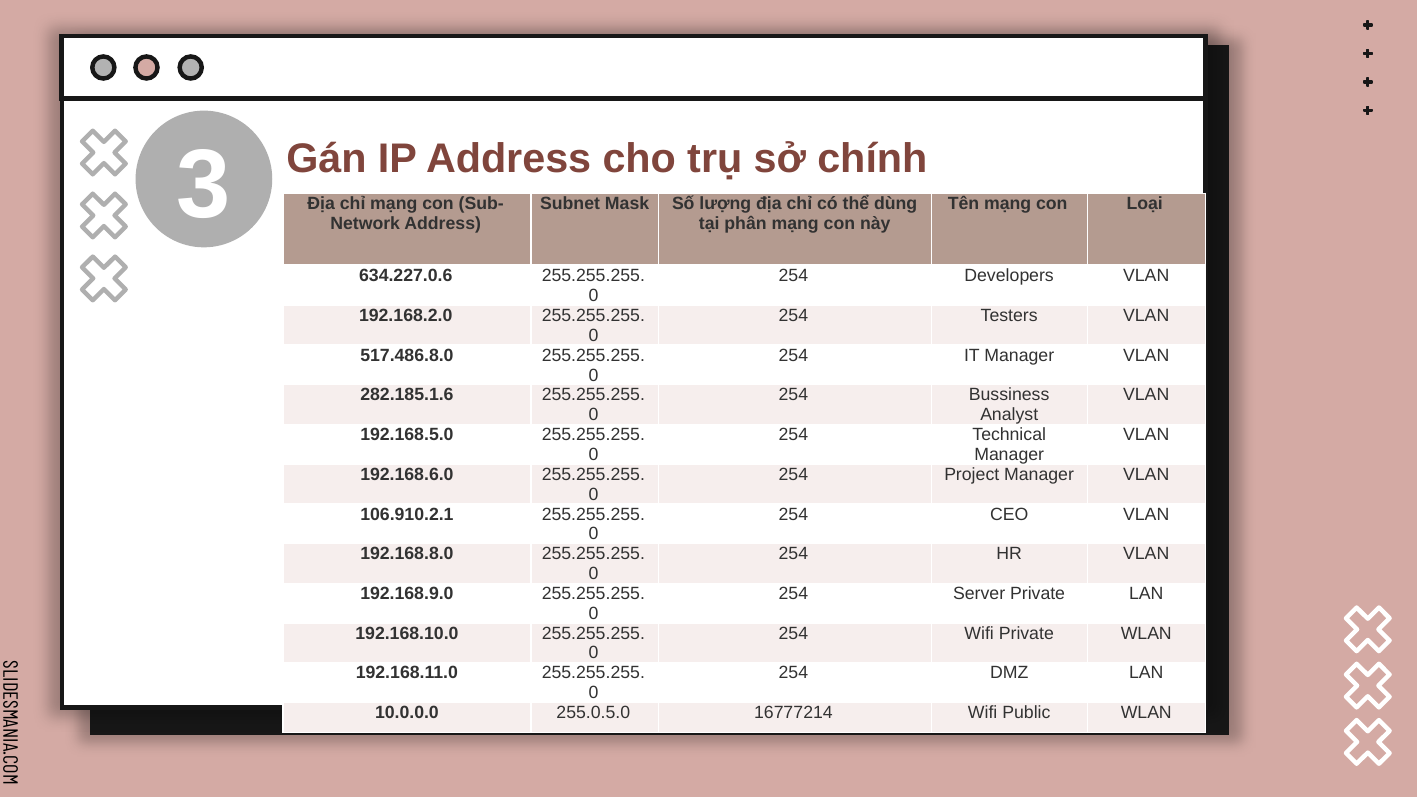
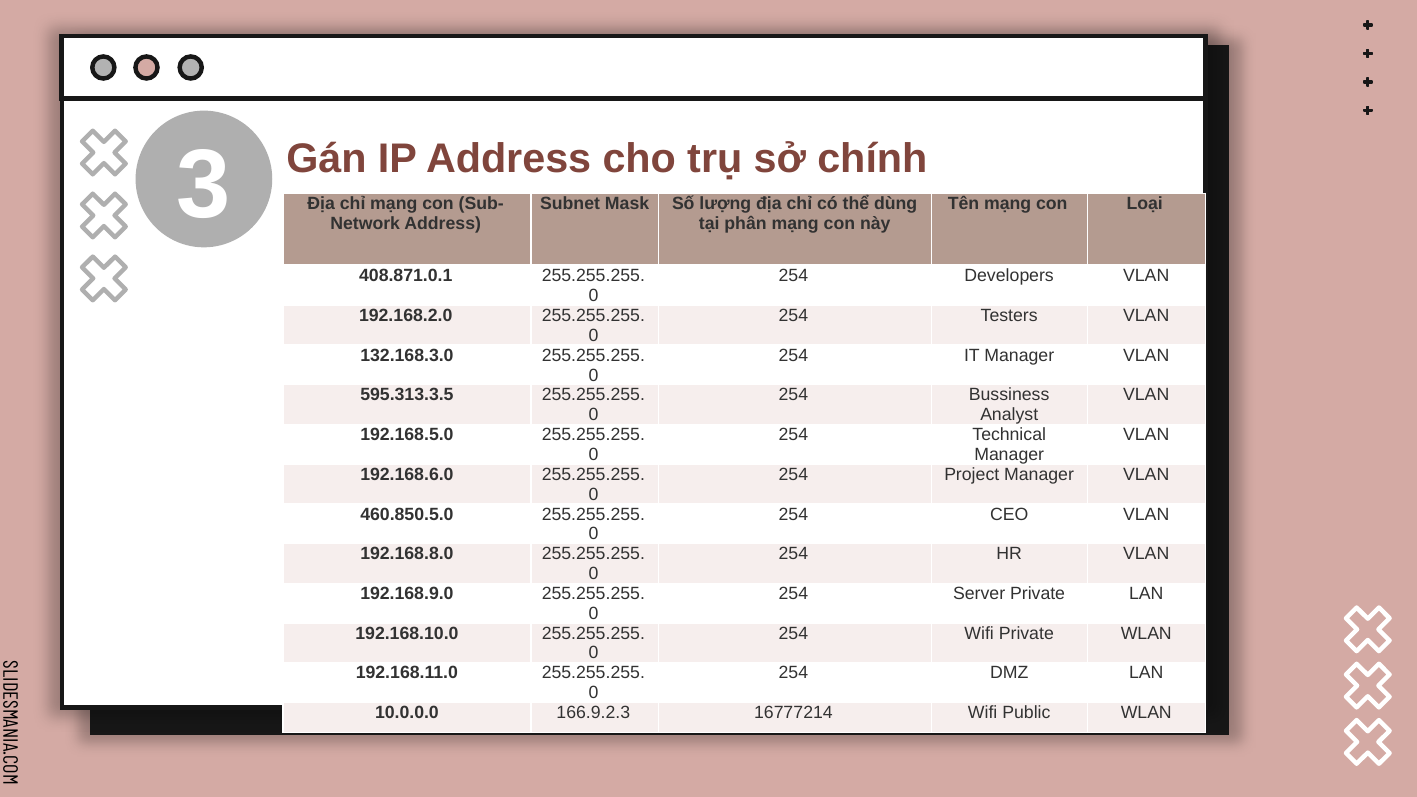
634.227.0.6: 634.227.0.6 -> 408.871.0.1 (406, 276)
517.486.8.0: 517.486.8.0 -> 132.168.3.0 (407, 355)
282.185.1.6: 282.185.1.6 -> 595.313.3.5 (407, 395)
106.910.2.1: 106.910.2.1 -> 460.850.5.0 (407, 514)
255.0.5.0: 255.0.5.0 -> 166.9.2.3 (593, 713)
